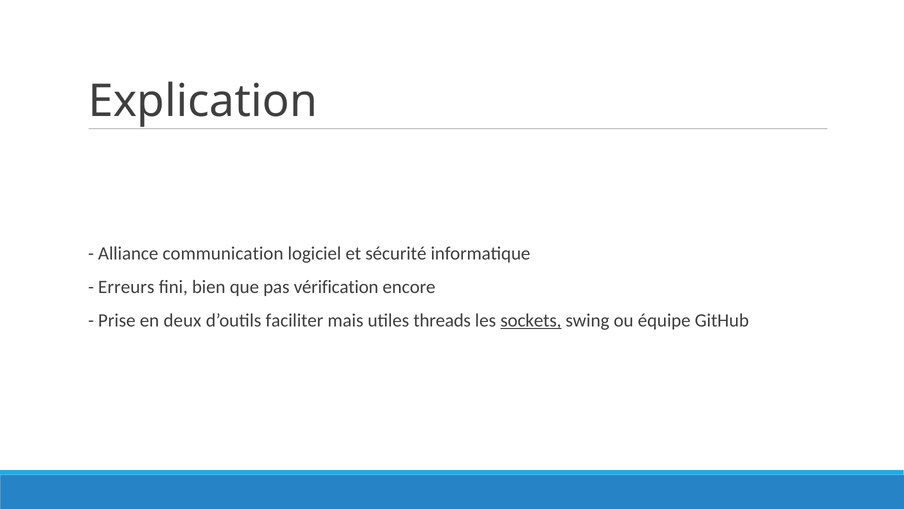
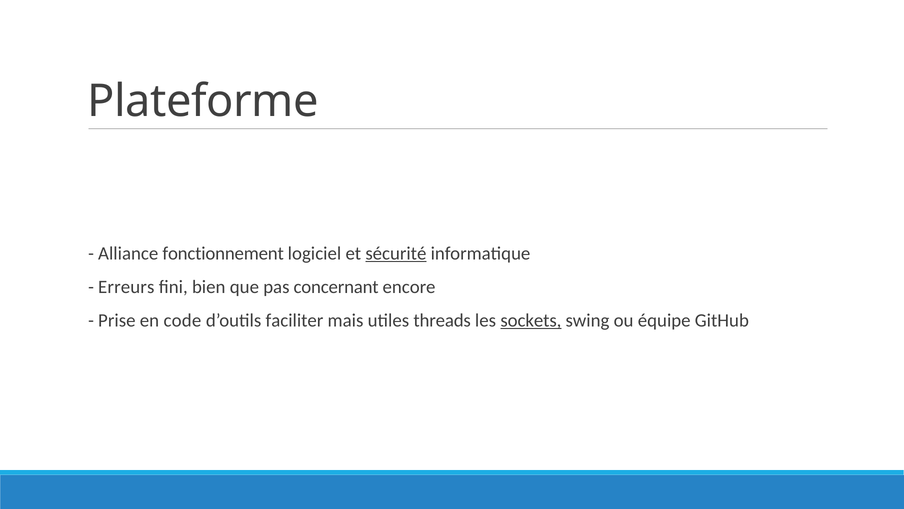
Explication: Explication -> Plateforme (203, 101)
communication: communication -> fonctionnement (223, 253)
sécurité underline: none -> present (396, 253)
vérification: vérification -> concernant (336, 287)
deux: deux -> code (182, 320)
